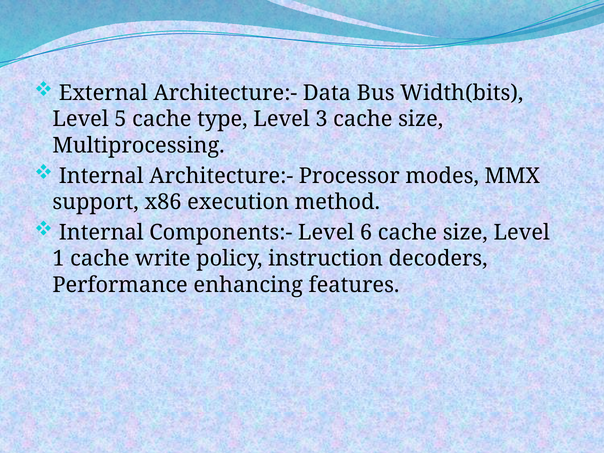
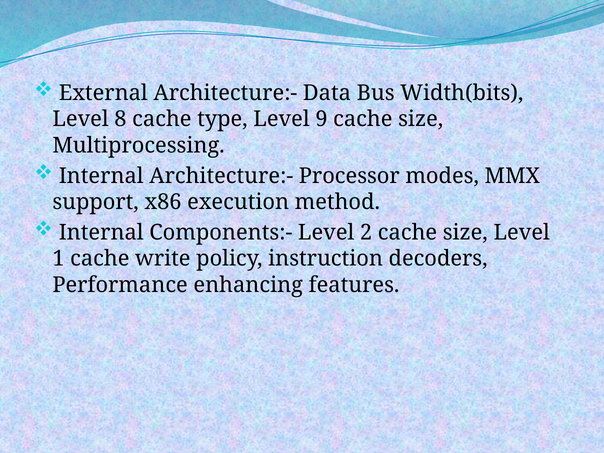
5: 5 -> 8 (120, 119)
3: 3 -> 9 (321, 119)
6: 6 -> 2 (366, 233)
